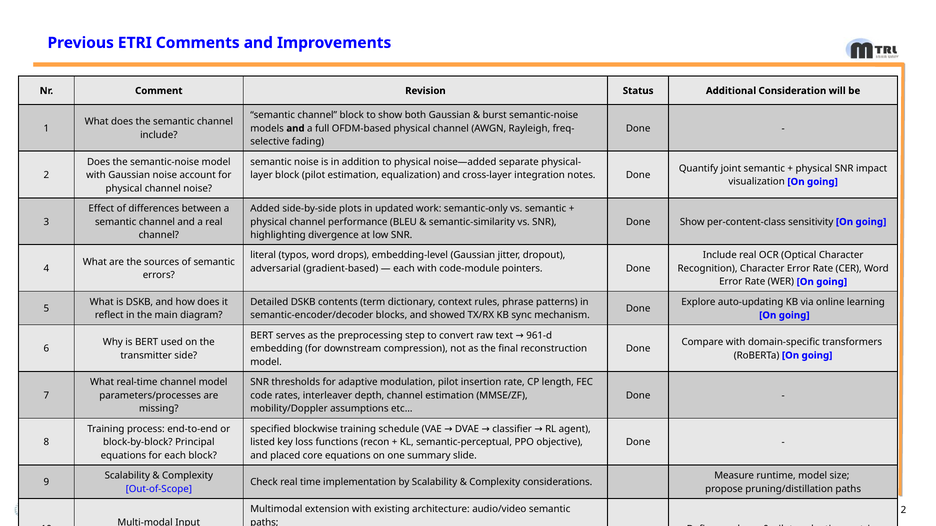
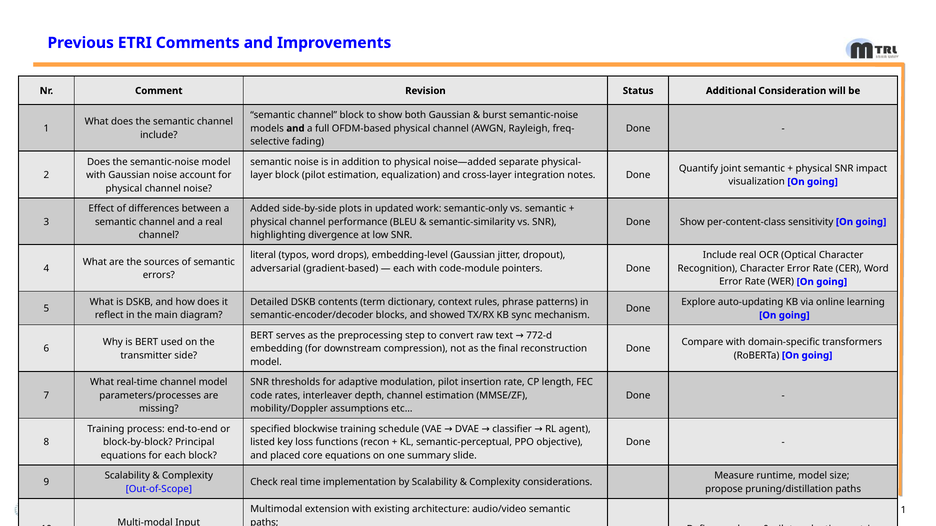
961-d: 961-d -> 772-d (539, 336)
2: 2 -> 1 (904, 511)
